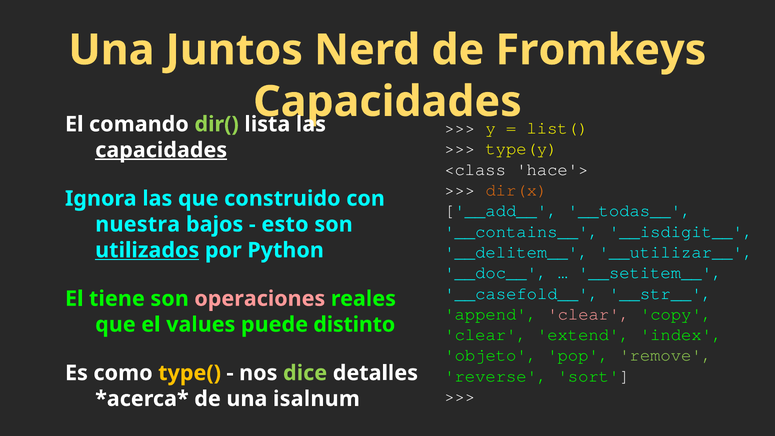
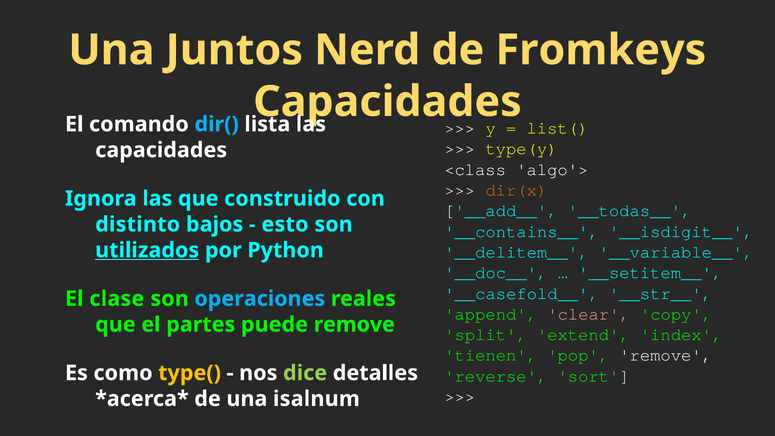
dir( colour: light green -> light blue (217, 124)
capacidades underline: present -> none (161, 150)
hace'>: hace'> -> algo'> (552, 169)
nuestra: nuestra -> distinto (138, 224)
__utilizar__: __utilizar__ -> __variable__ (676, 252)
tiene: tiene -> clase (117, 299)
operaciones colour: pink -> light blue (260, 299)
values: values -> partes (201, 325)
puede distinto: distinto -> remove (354, 325)
clear: clear -> split (486, 335)
objeto: objeto -> tienen (491, 355)
remove colour: light green -> white (666, 355)
